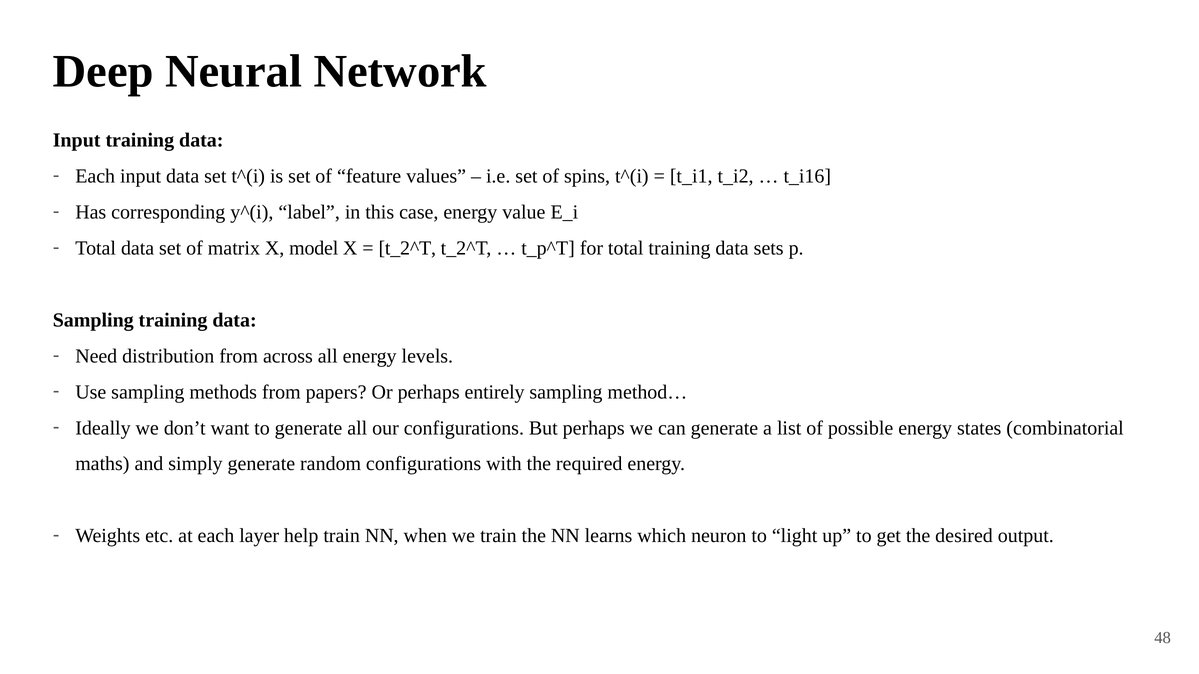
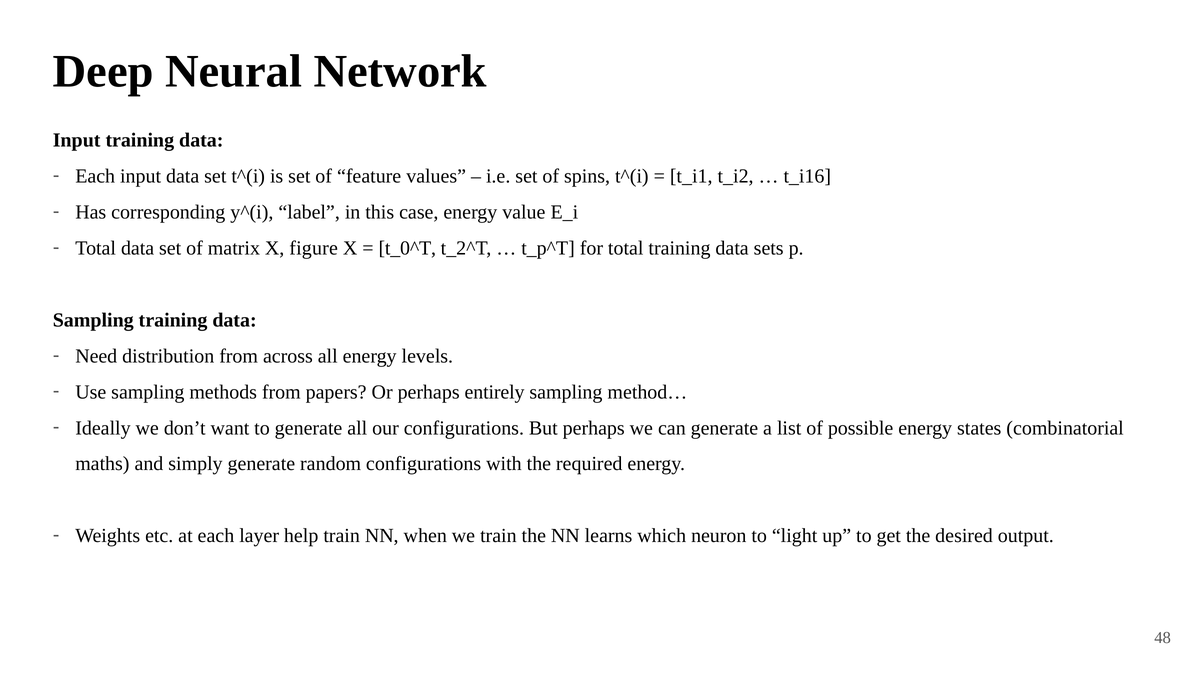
model: model -> figure (314, 248)
t_2^T: t_2^T -> t_0^T (407, 248)
